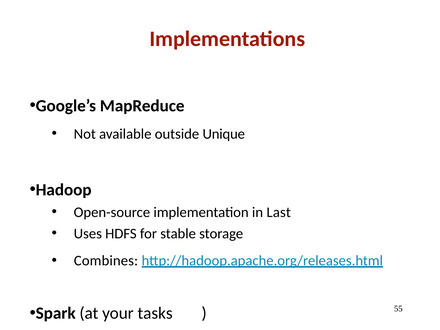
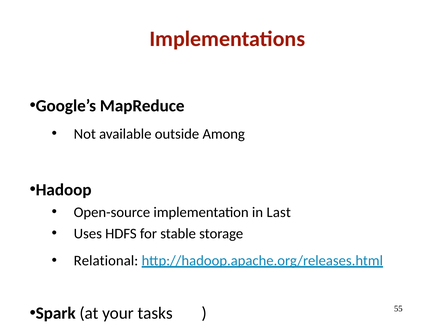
Unique: Unique -> Among (224, 134)
Combines: Combines -> Relational (106, 261)
